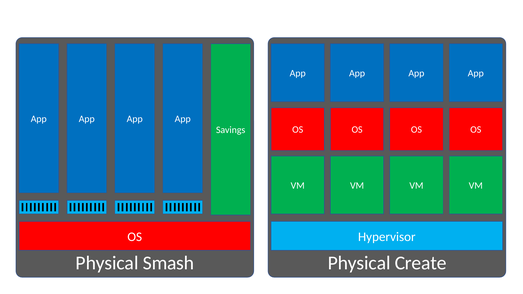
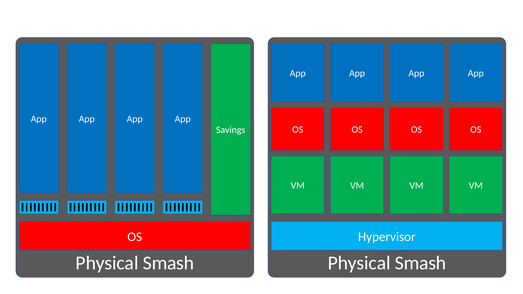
Create: Create -> Smash (421, 263)
